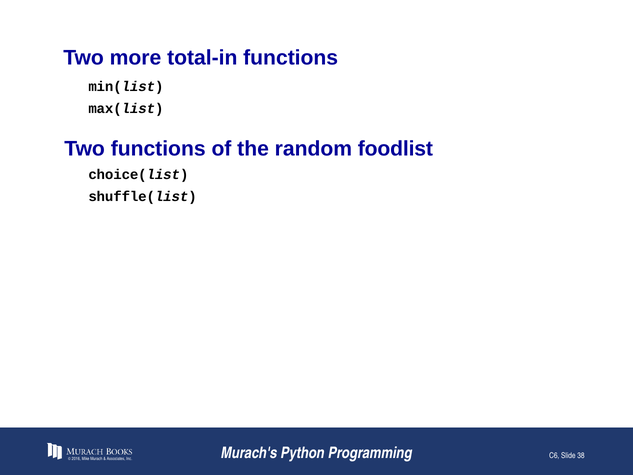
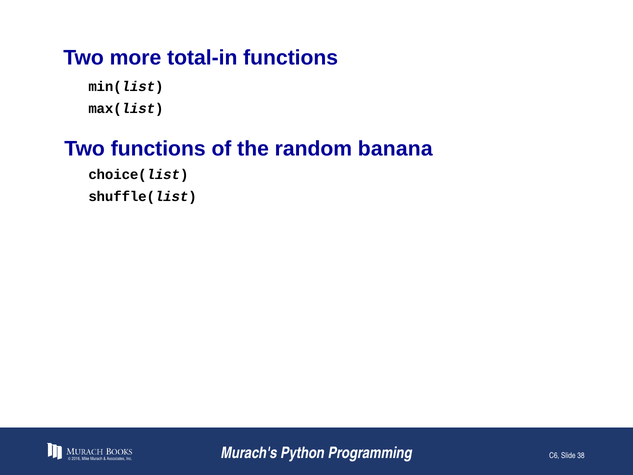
foodlist: foodlist -> banana (395, 149)
